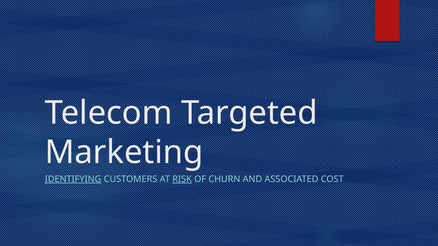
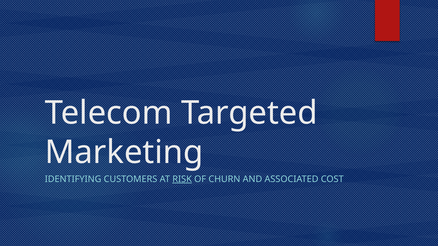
IDENTIFYING underline: present -> none (73, 179)
